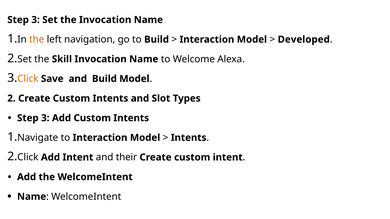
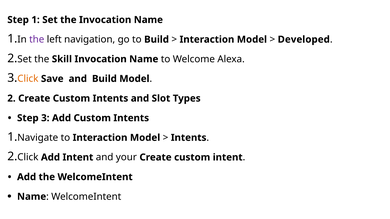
3: 3 -> 1 (36, 20)
the colour: orange -> purple (37, 40)
their: their -> your (126, 158)
